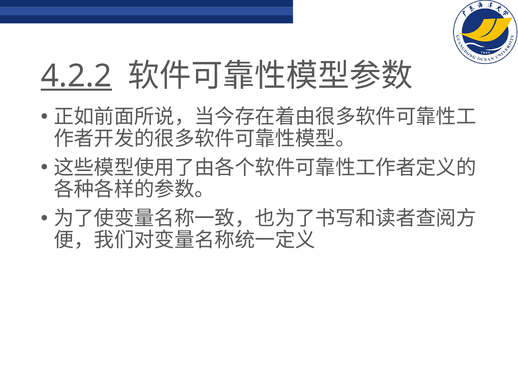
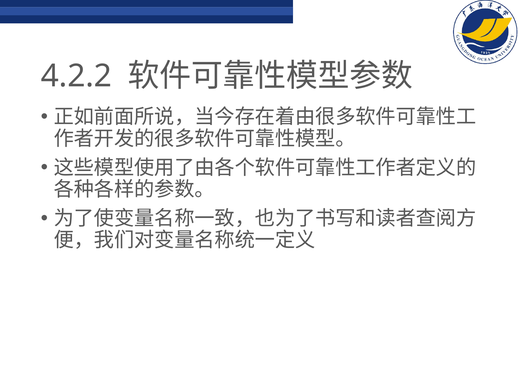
4.2.2 underline: present -> none (76, 76)
